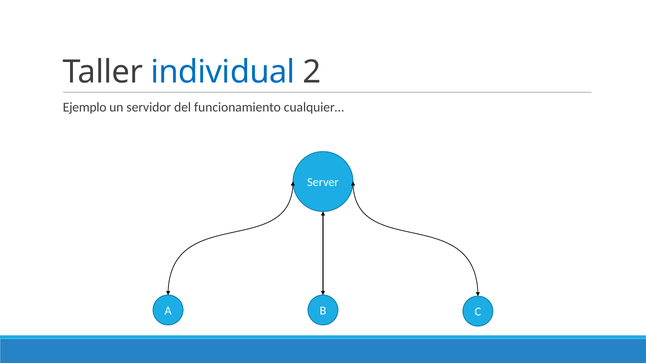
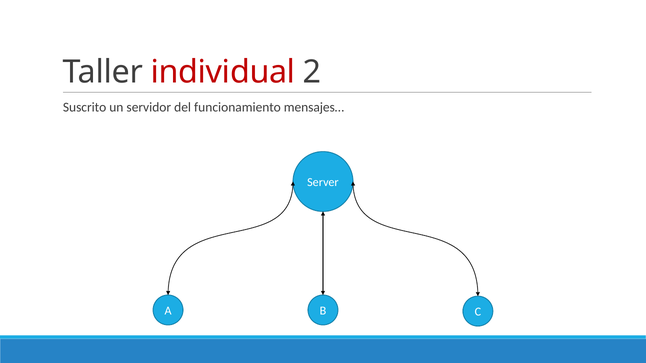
individual colour: blue -> red (223, 72)
Ejemplo: Ejemplo -> Suscrito (85, 107)
cualquier…: cualquier… -> mensajes… (314, 107)
